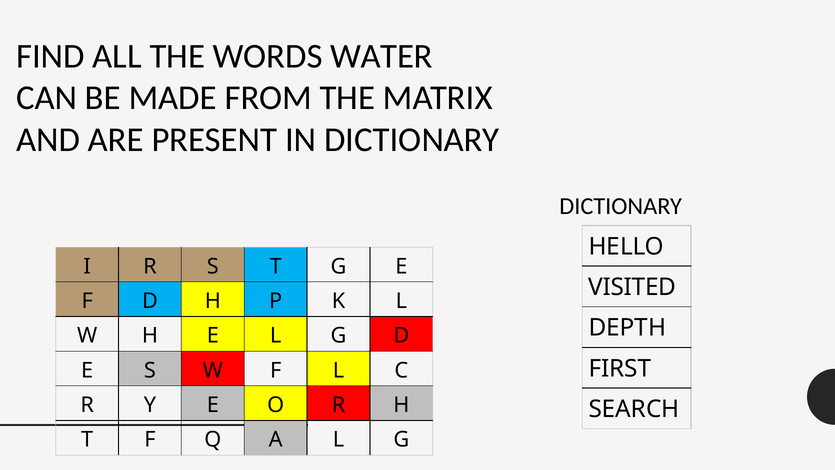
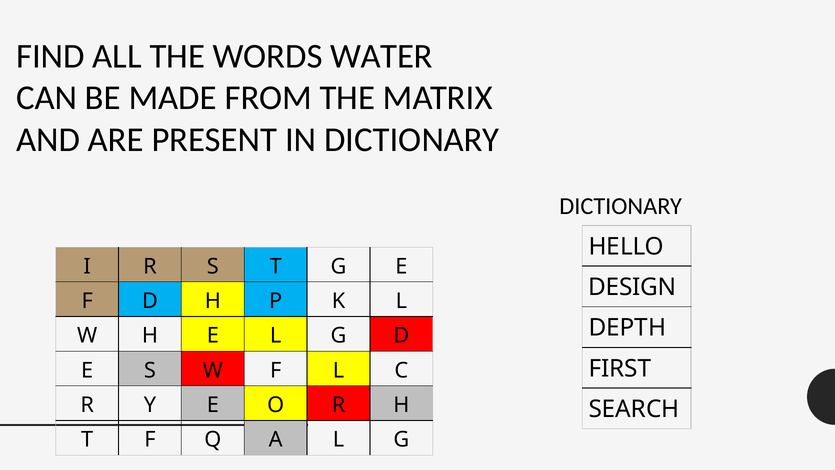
VISITED: VISITED -> DESIGN (632, 287)
